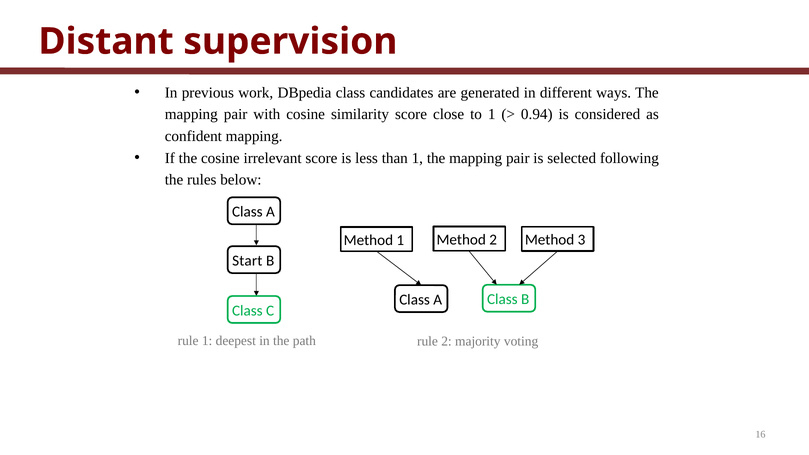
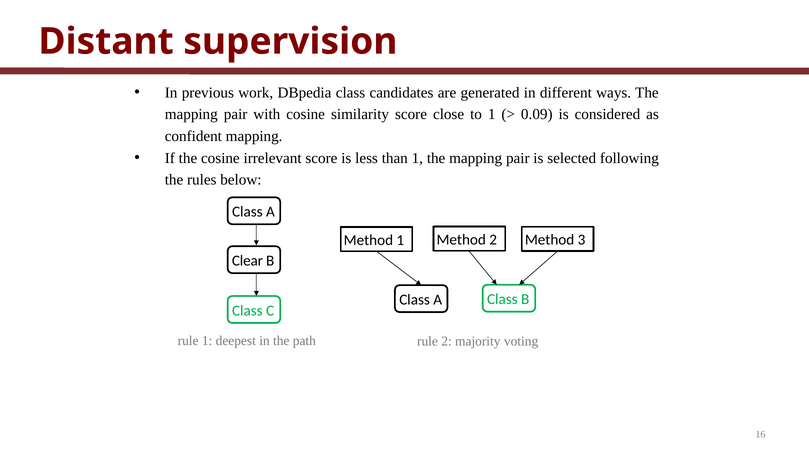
0.94: 0.94 -> 0.09 (537, 115)
Start: Start -> Clear (247, 261)
